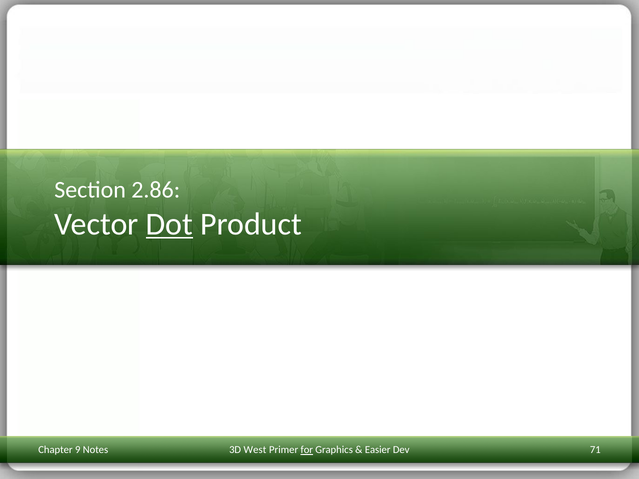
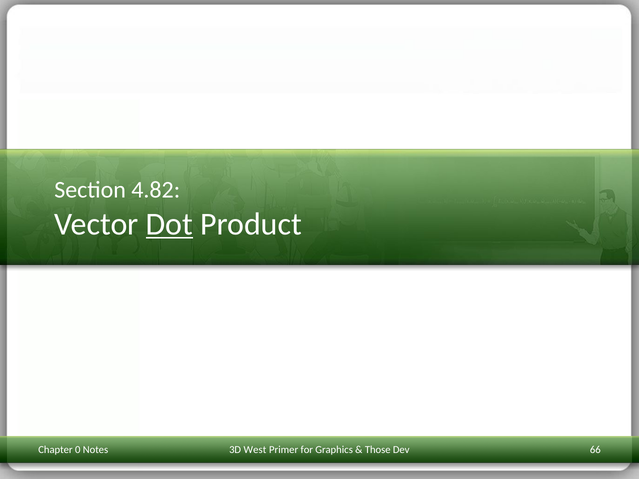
2.86: 2.86 -> 4.82 (156, 190)
9: 9 -> 0 (78, 450)
for underline: present -> none (307, 450)
Easier: Easier -> Those (378, 450)
71: 71 -> 66 (595, 450)
